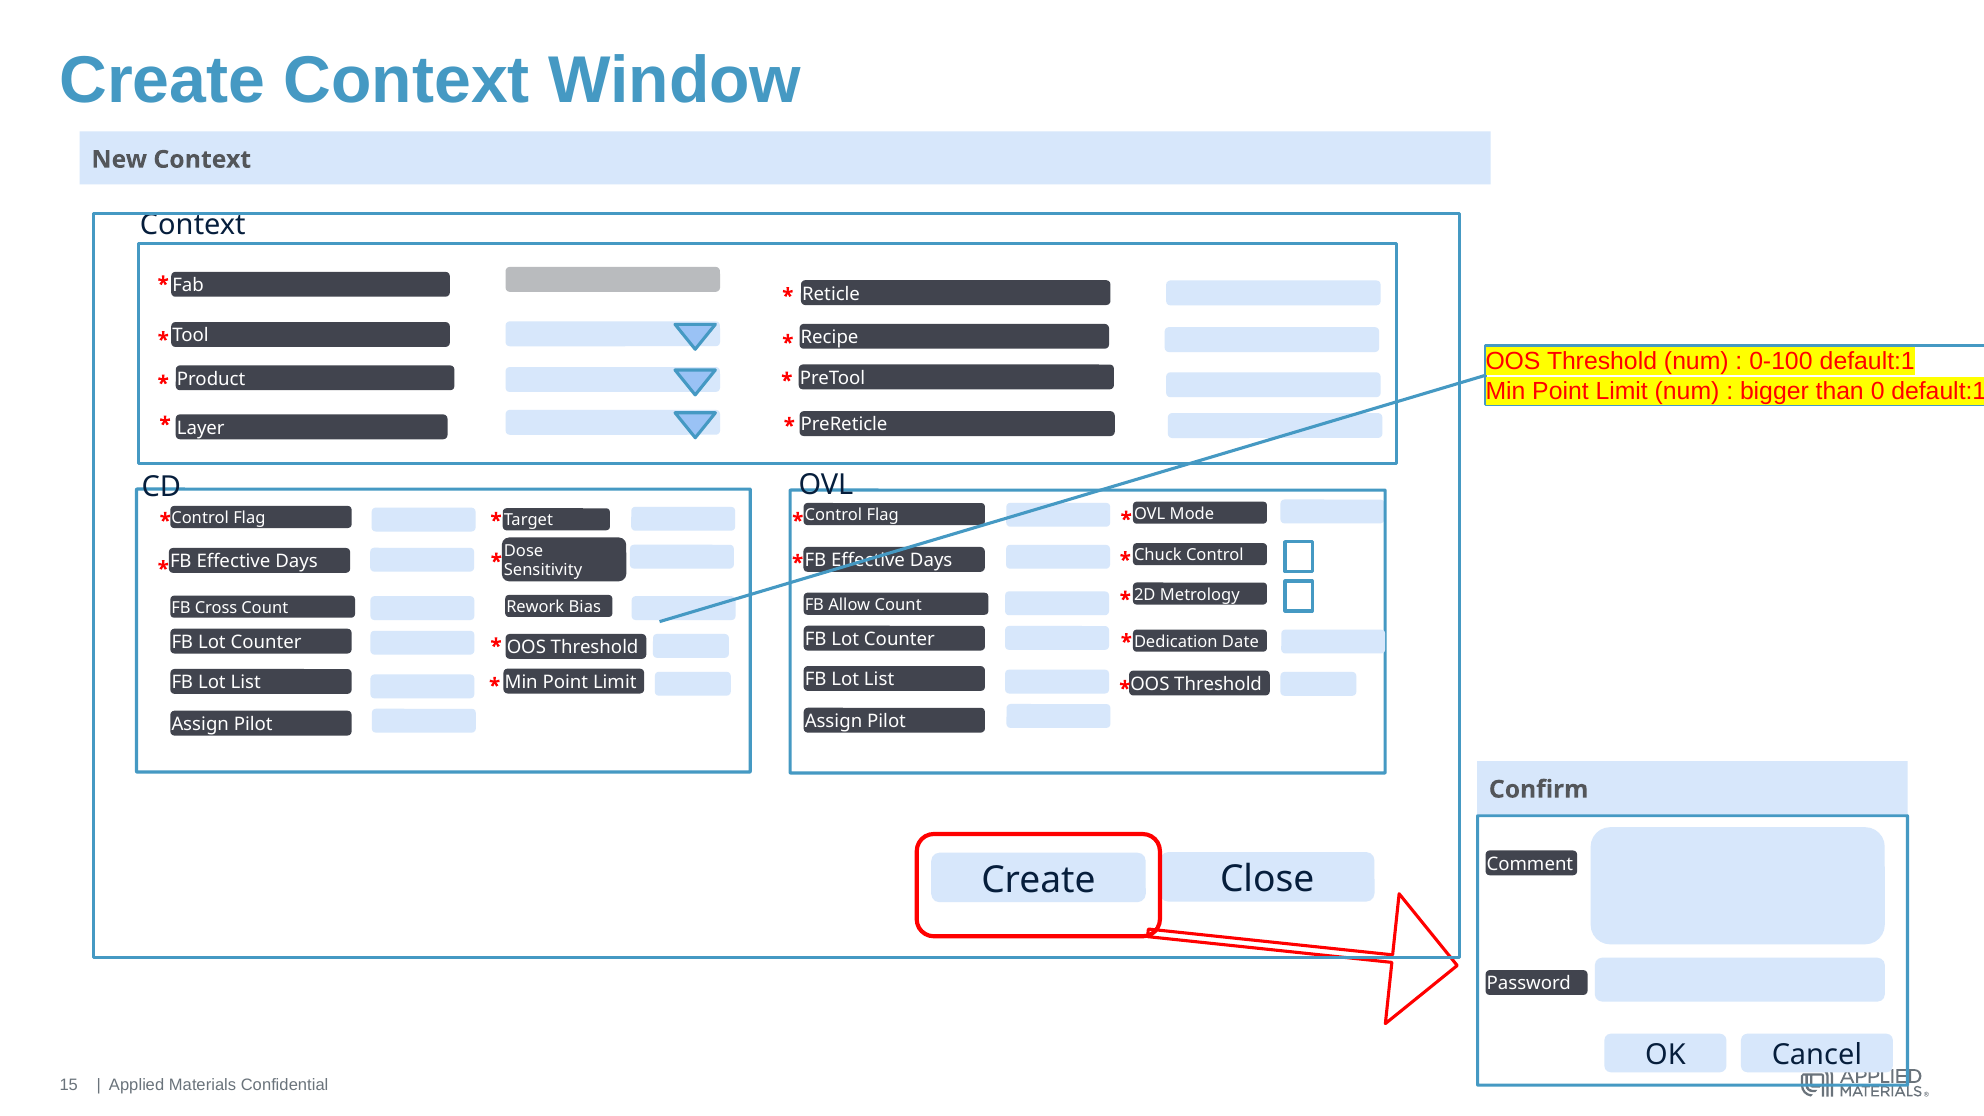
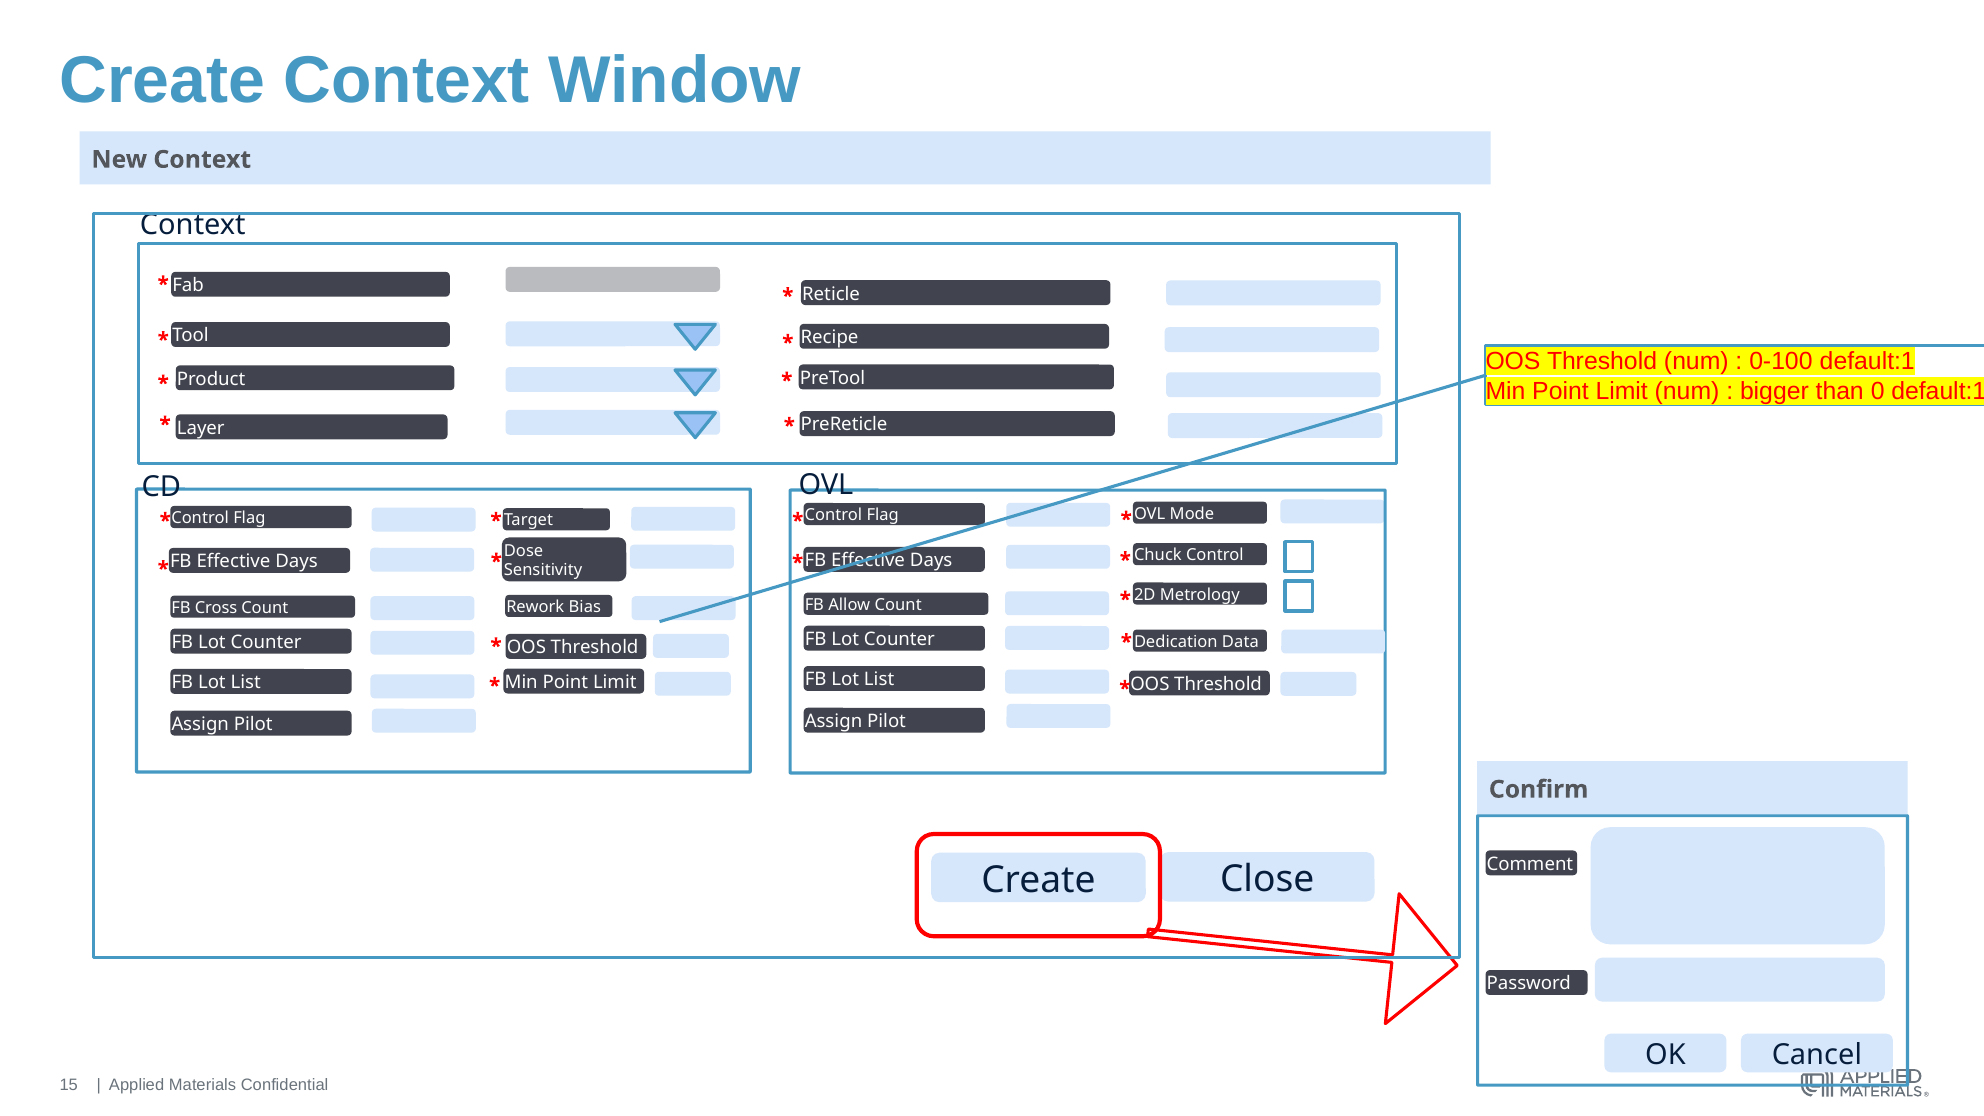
Date: Date -> Data (1240, 642)
